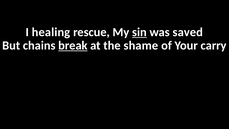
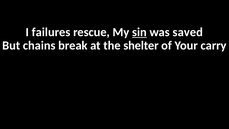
healing: healing -> failures (51, 32)
break underline: present -> none (73, 45)
shame: shame -> shelter (141, 45)
